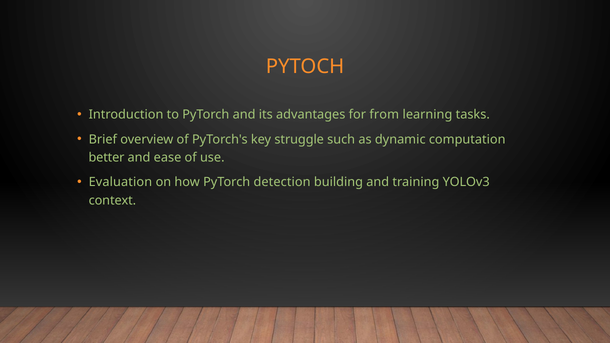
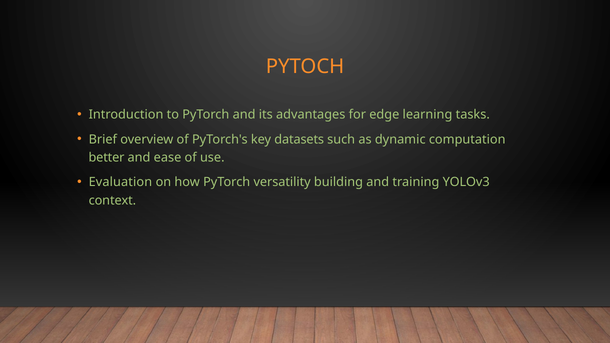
from: from -> edge (384, 115)
struggle: struggle -> datasets (299, 139)
detection: detection -> versatility (282, 182)
